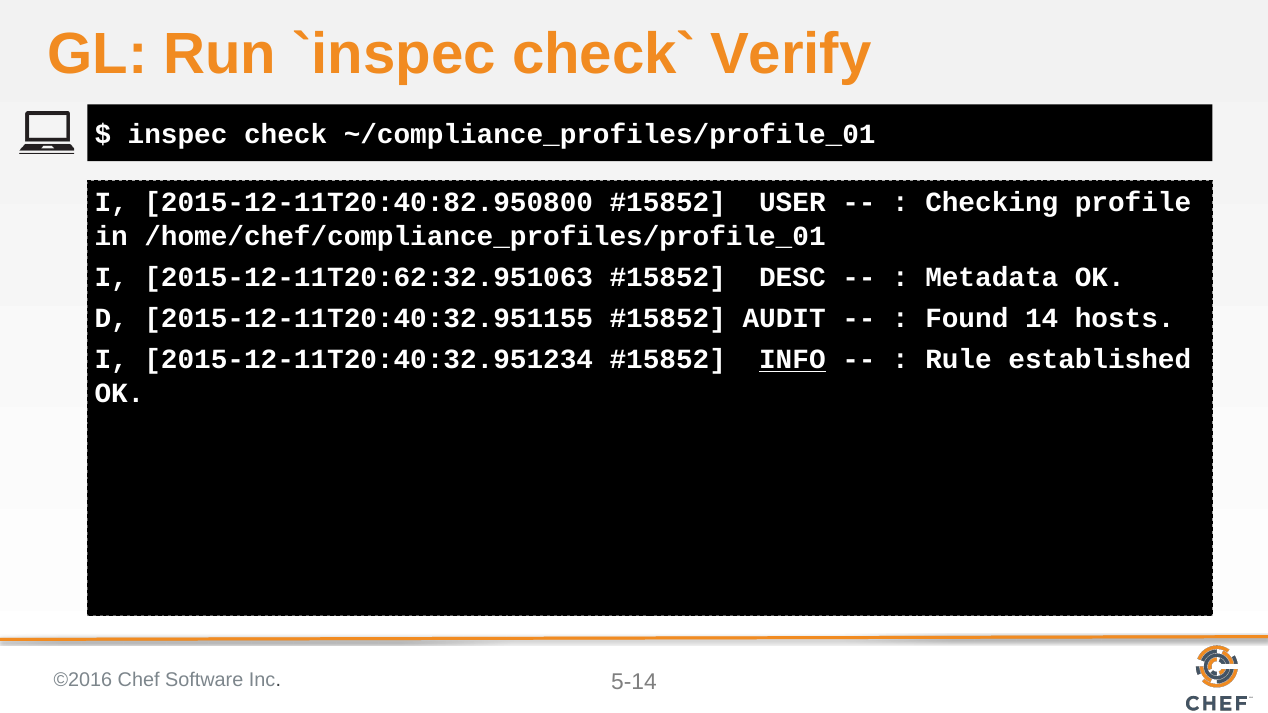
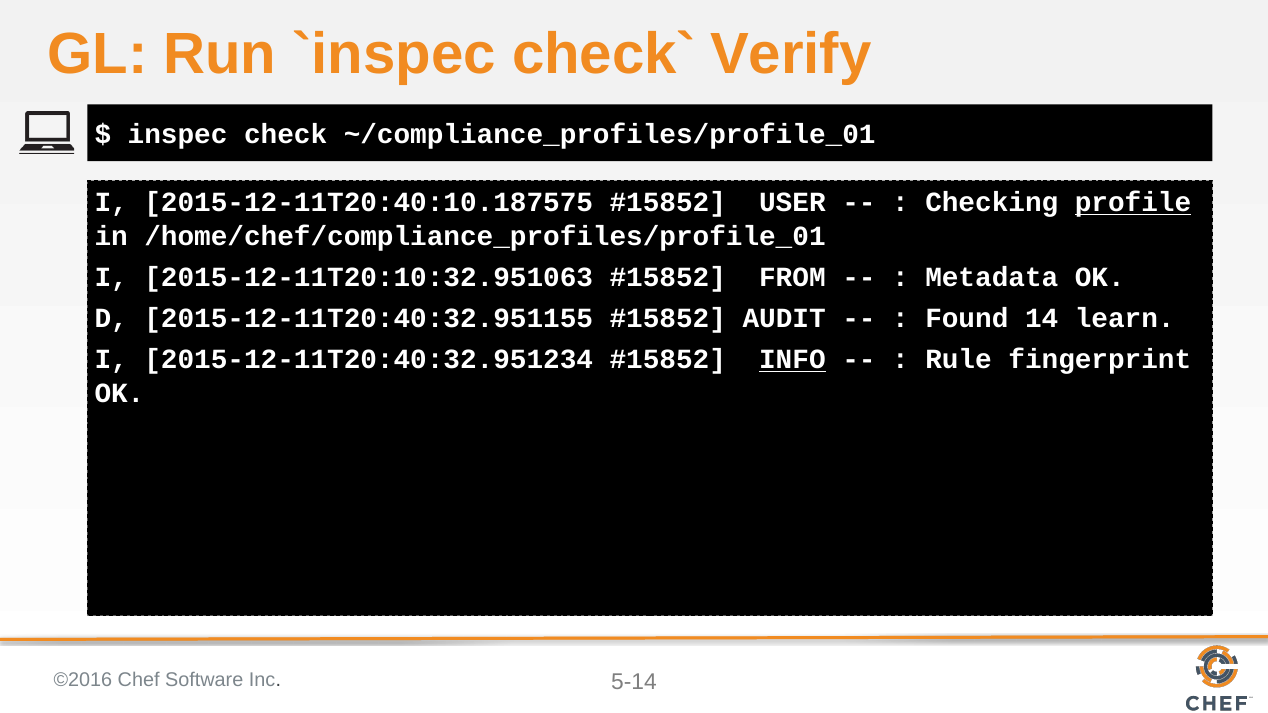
2015-12-11T20:40:82.950800: 2015-12-11T20:40:82.950800 -> 2015-12-11T20:40:10.187575 (369, 203)
profile underline: none -> present (1133, 203)
2015-12-11T20:62:32.951063: 2015-12-11T20:62:32.951063 -> 2015-12-11T20:10:32.951063 (369, 277)
DESC: DESC -> FROM (792, 277)
hosts: hosts -> learn (1125, 319)
established: established -> fingerprint (1100, 360)
